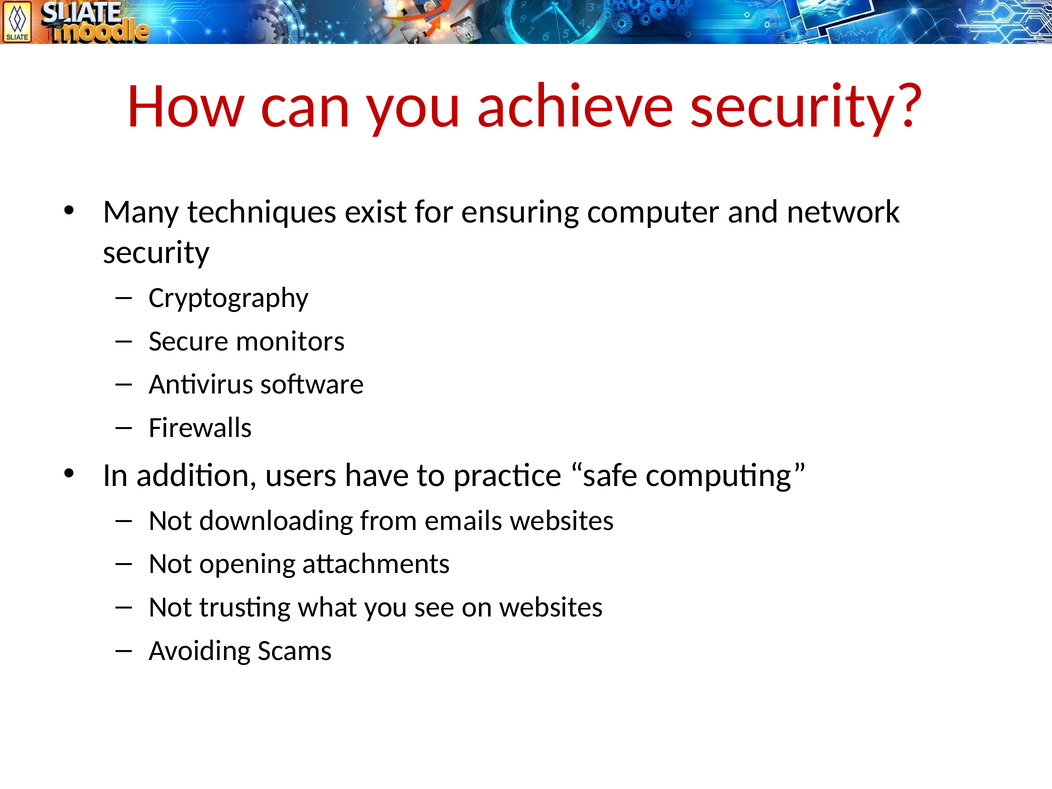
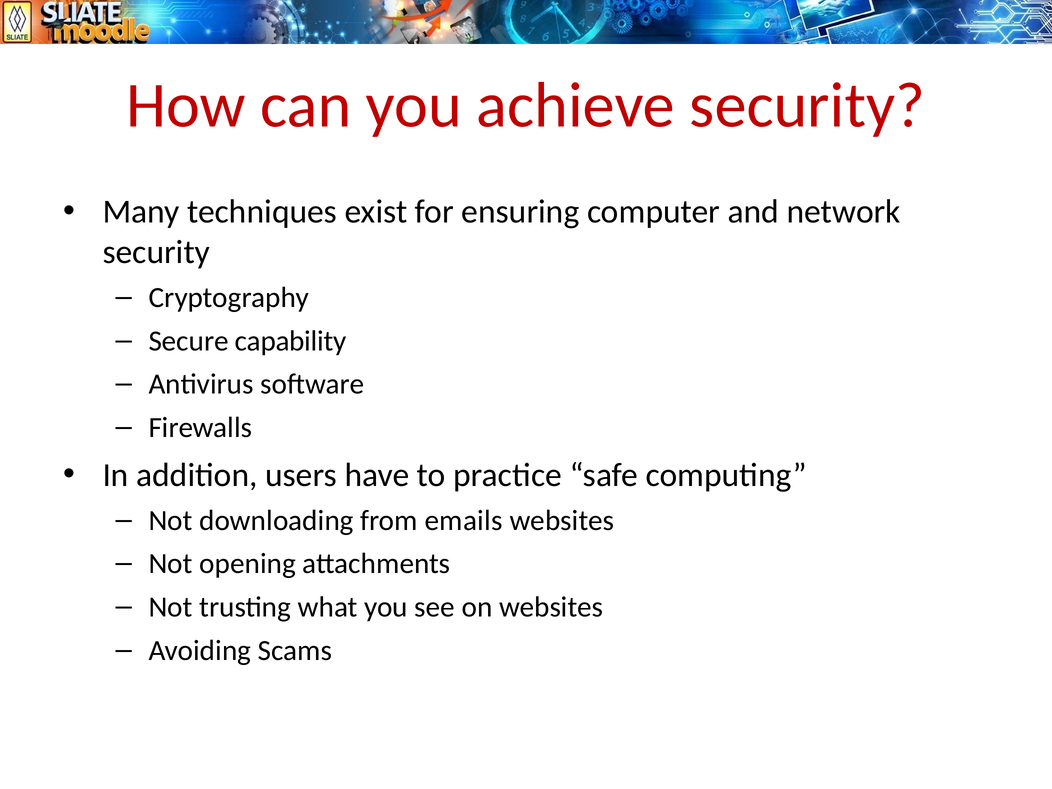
monitors: monitors -> capability (291, 341)
